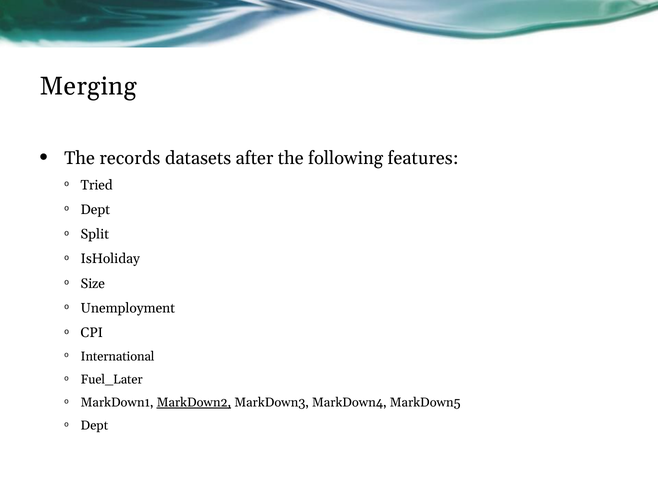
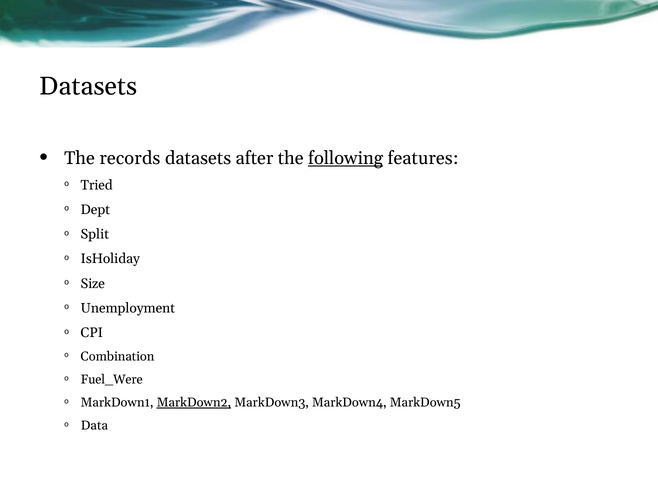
Merging: Merging -> Datasets (88, 86)
following underline: none -> present (346, 158)
International: International -> Combination (118, 357)
Fuel_Later: Fuel_Later -> Fuel_Were (112, 380)
Dept: Dept -> Data (94, 426)
